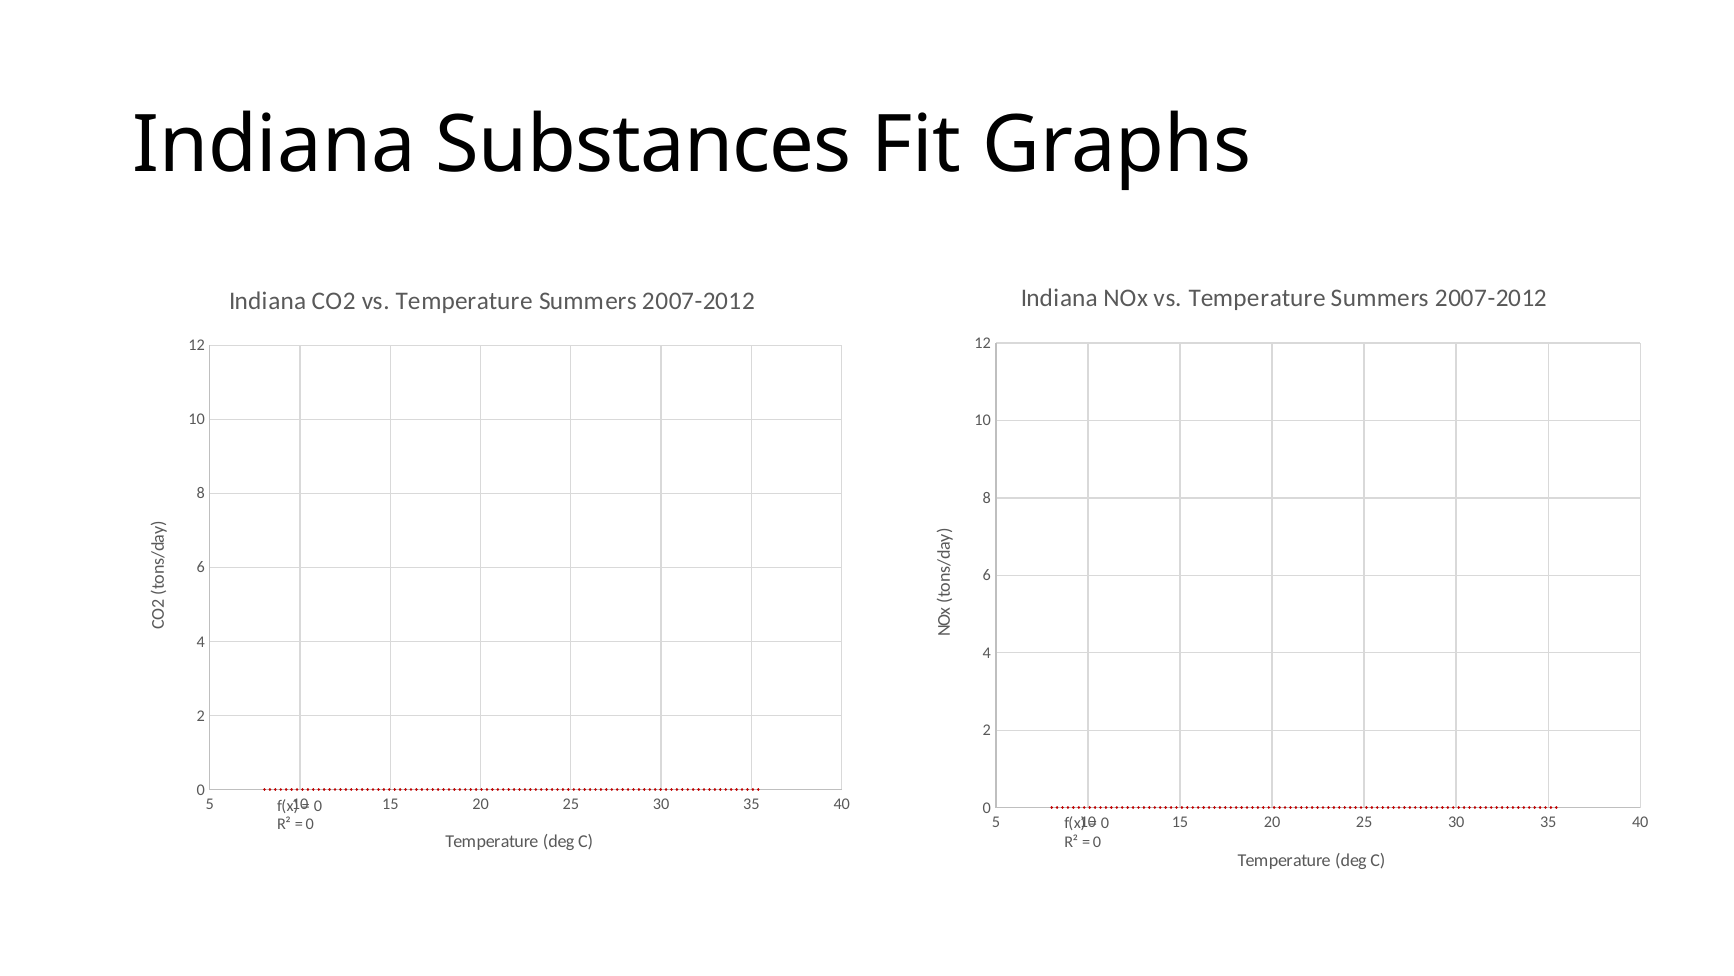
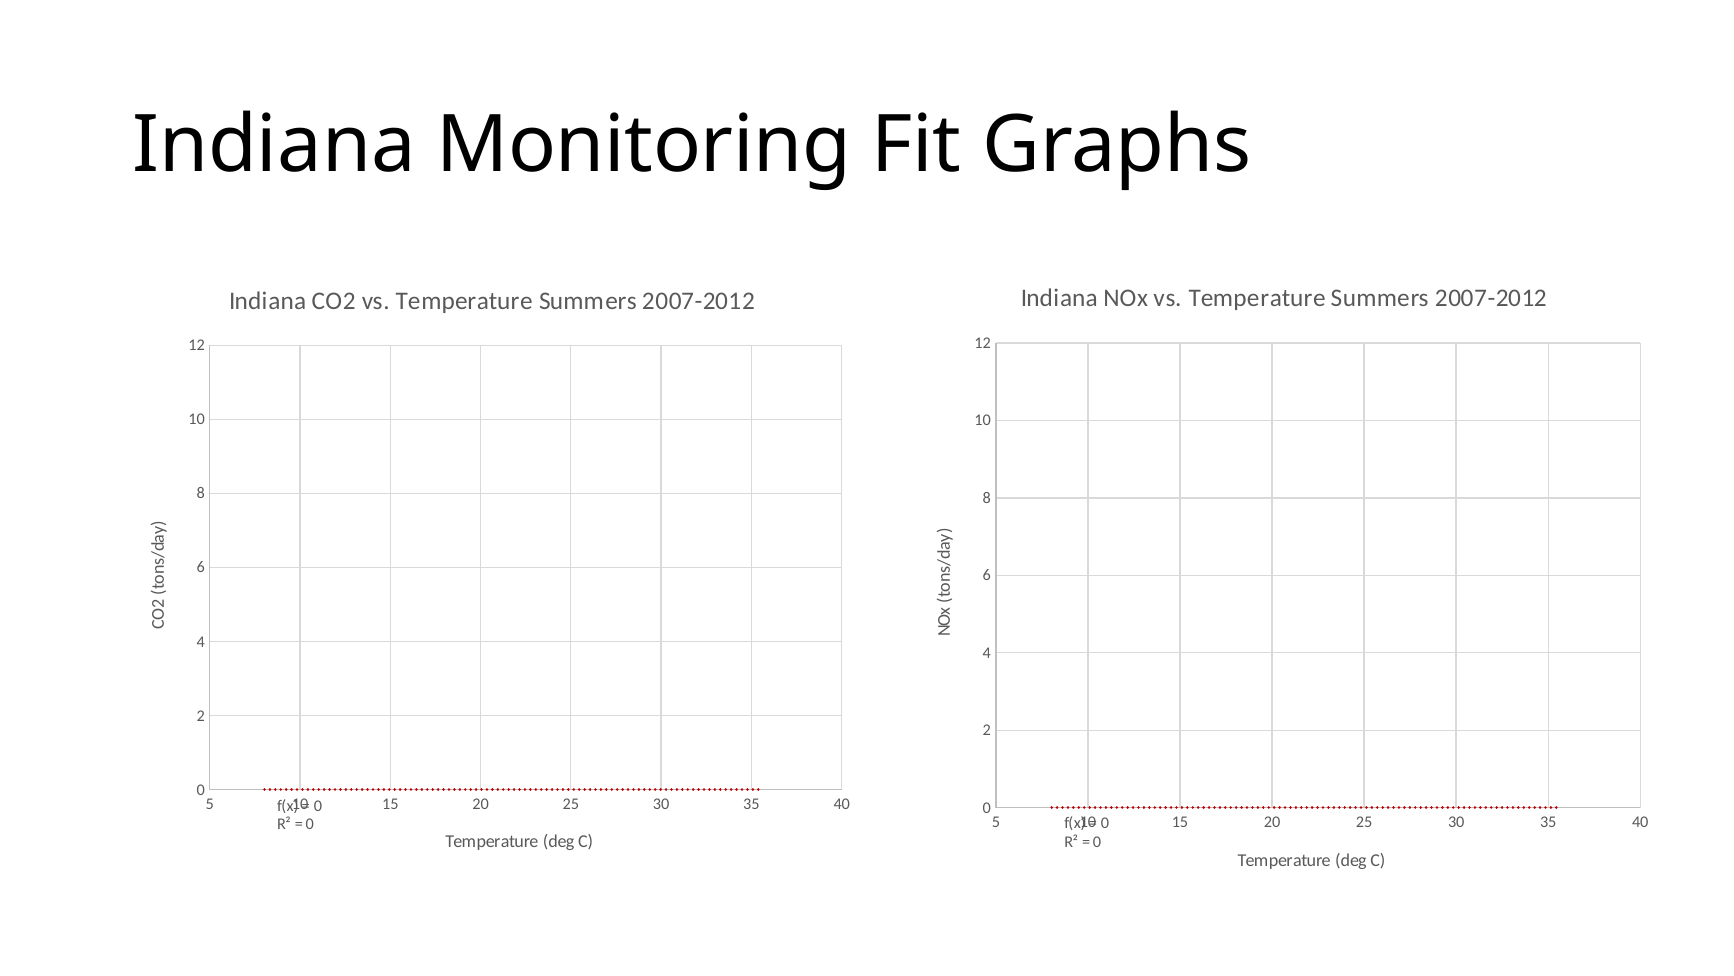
Substances: Substances -> Monitoring (644, 146)
